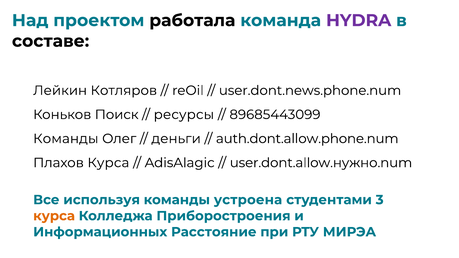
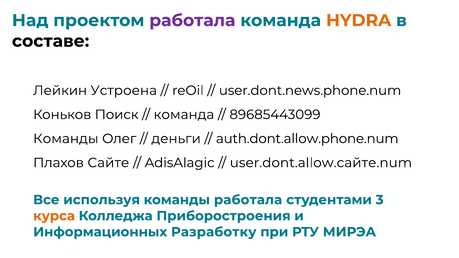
работала colour: black -> purple (192, 20)
HYDRA colour: purple -> orange (359, 20)
Котляров: Котляров -> Устроена (124, 91)
ресурсы: ресурсы -> команда (184, 115)
Плахов Курса: Курса -> Сайте (108, 163)
user.dont.allow.нужно.num: user.dont.allow.нужно.num -> user.dont.allow.сайте.num (321, 163)
команды устроена: устроена -> работала (248, 200)
Расстояние: Расстояние -> Разработку (214, 232)
